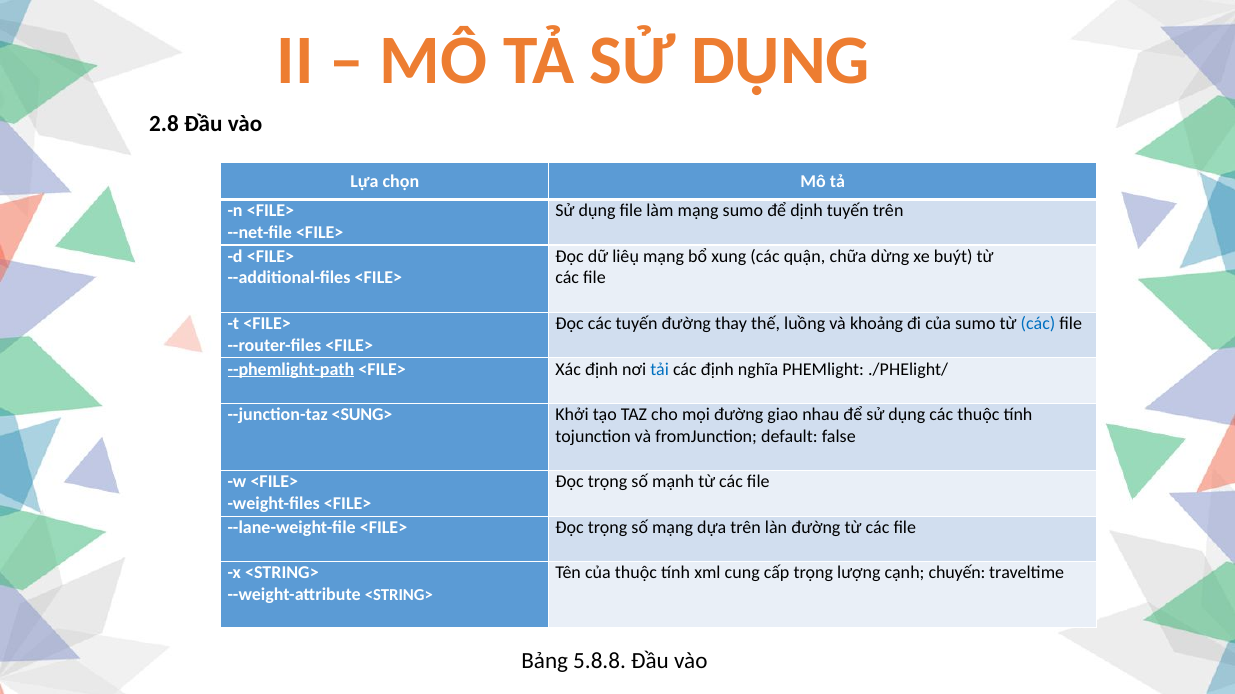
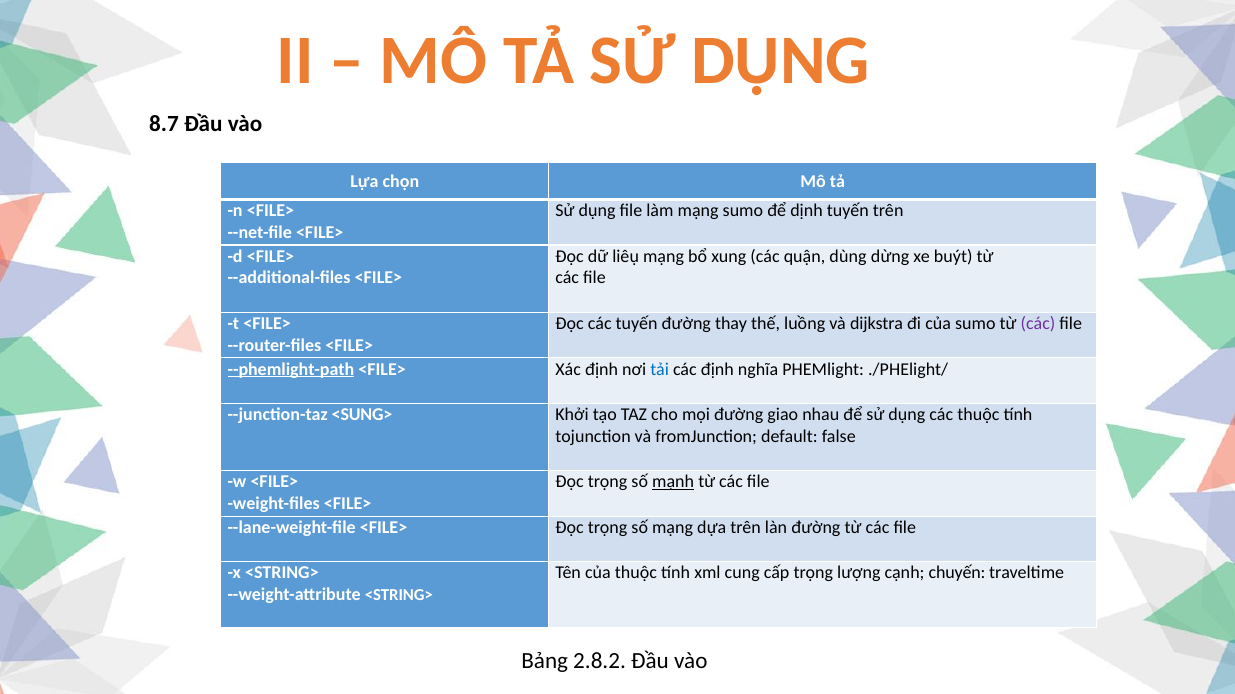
2.8: 2.8 -> 8.7 (164, 124)
chữa: chữa -> dùng (848, 256)
khoảng: khoảng -> dijkstra (877, 324)
các colour: blue -> purple (1038, 324)
mạnh underline: none -> present (673, 482)
5.8.8: 5.8.8 -> 2.8.2 (600, 661)
